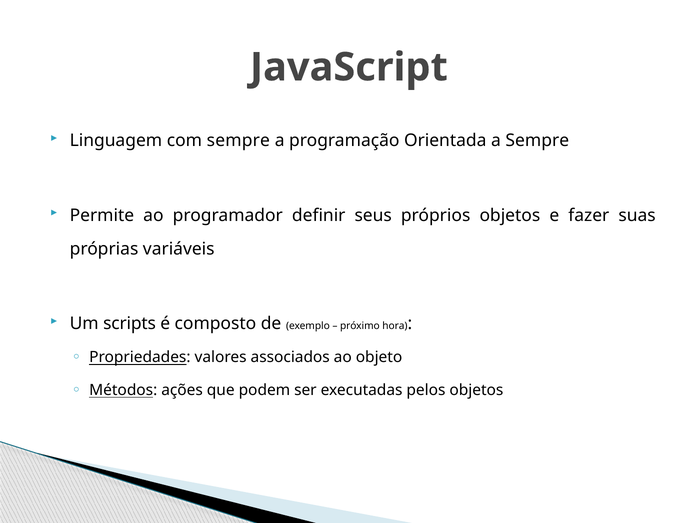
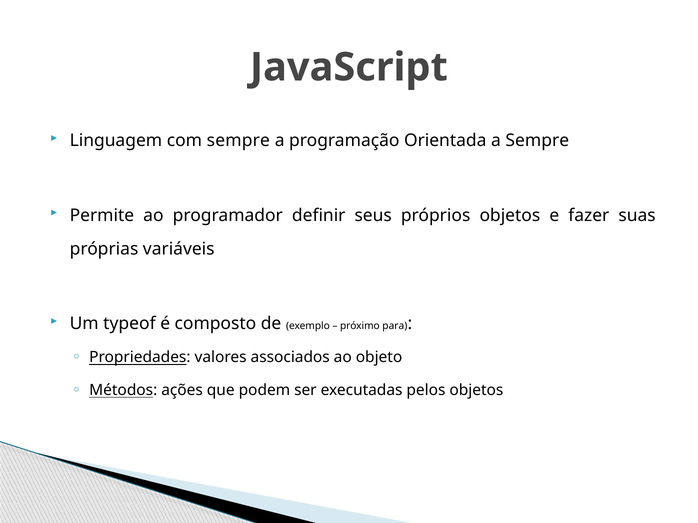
scripts: scripts -> typeof (129, 324)
hora: hora -> para (395, 326)
